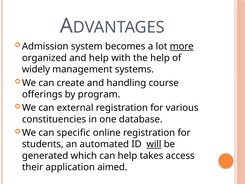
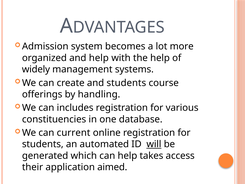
more underline: present -> none (182, 46)
and handling: handling -> students (126, 83)
program: program -> handling (99, 94)
external: external -> includes (75, 108)
specific: specific -> current (74, 133)
